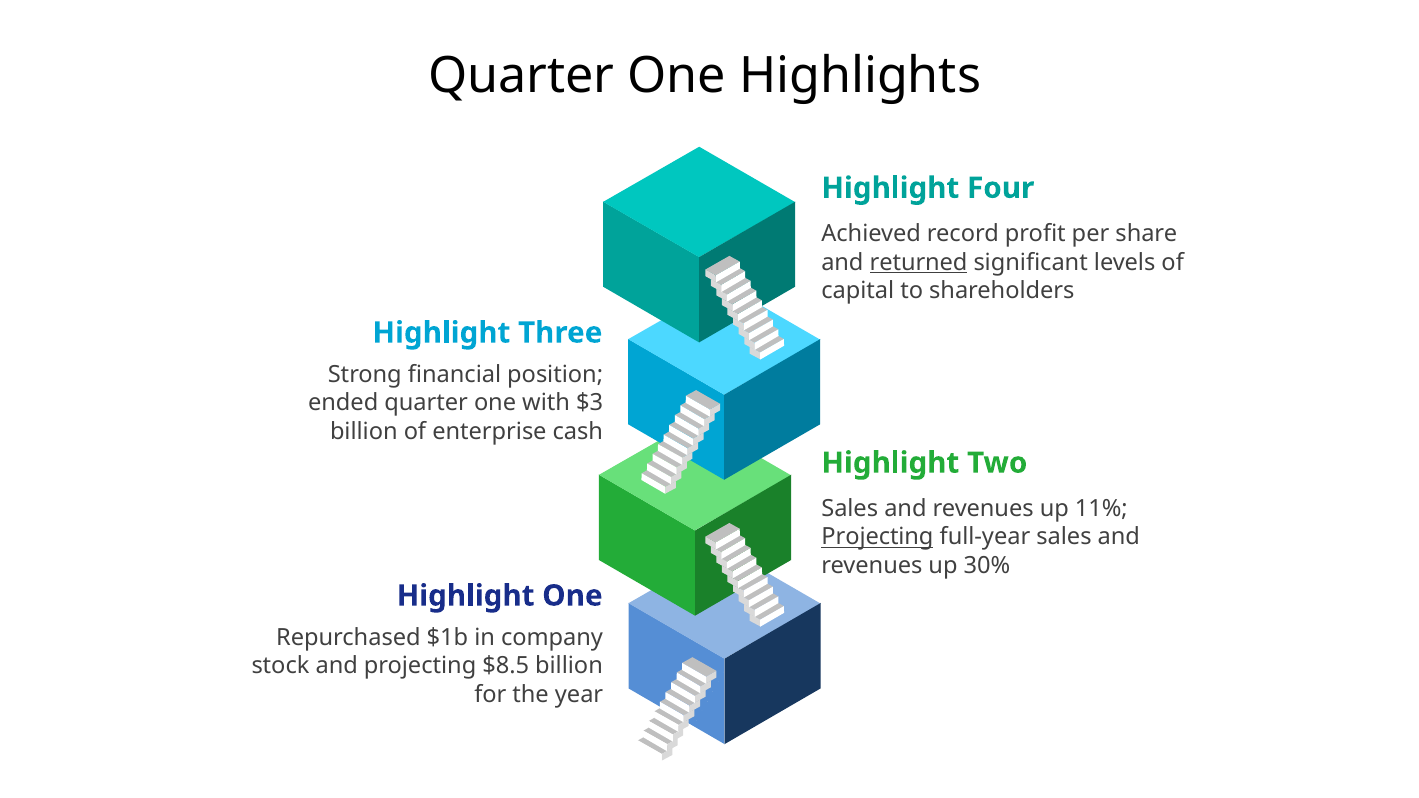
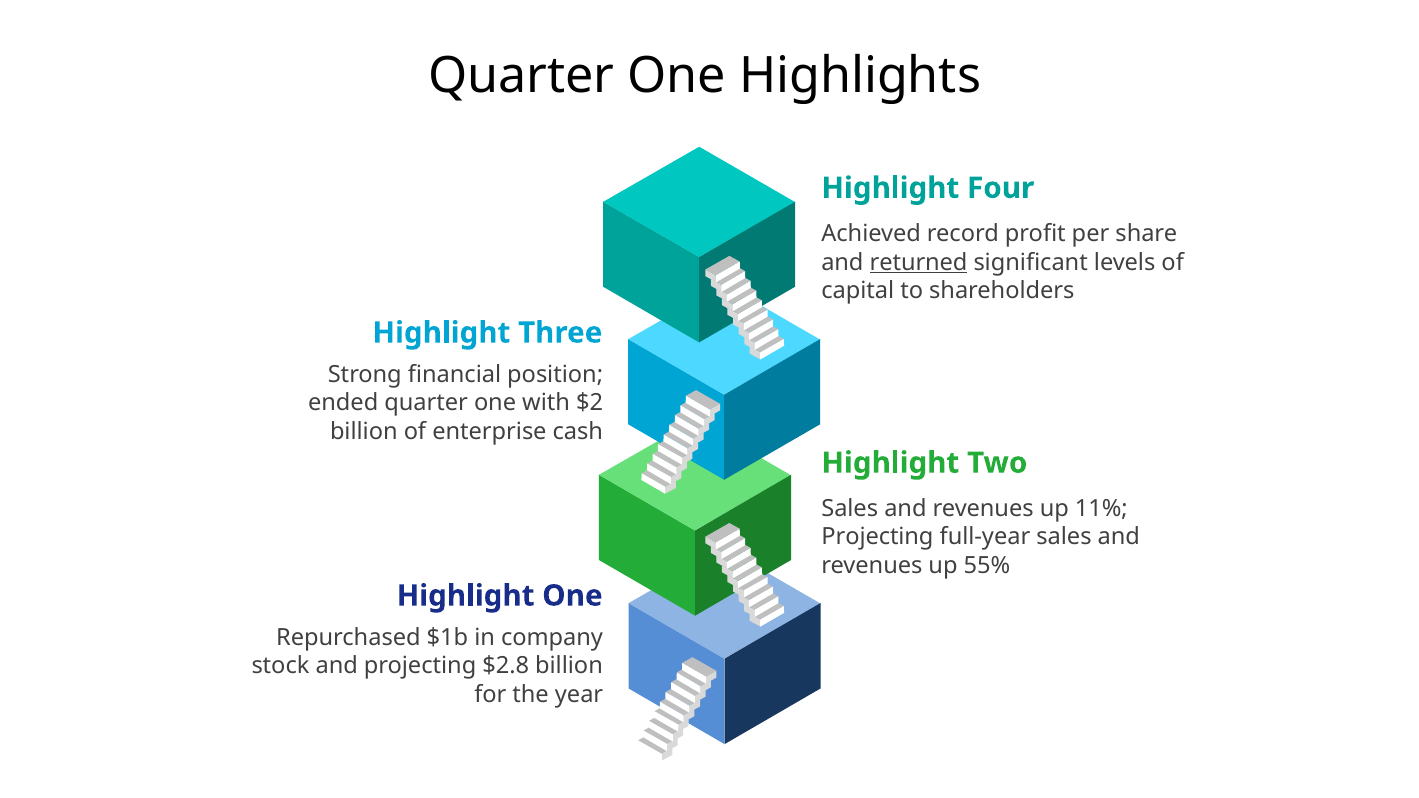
$3: $3 -> $2 (590, 403)
Projecting underline: present -> none (877, 537)
30%: 30% -> 55% (987, 566)
$8.5: $8.5 -> $2.8 (506, 666)
